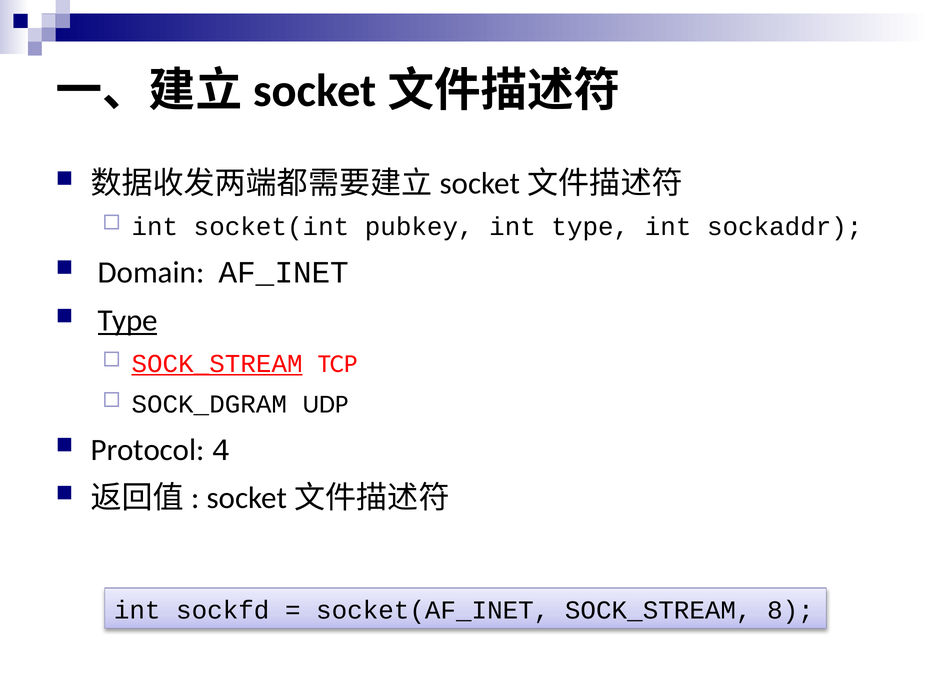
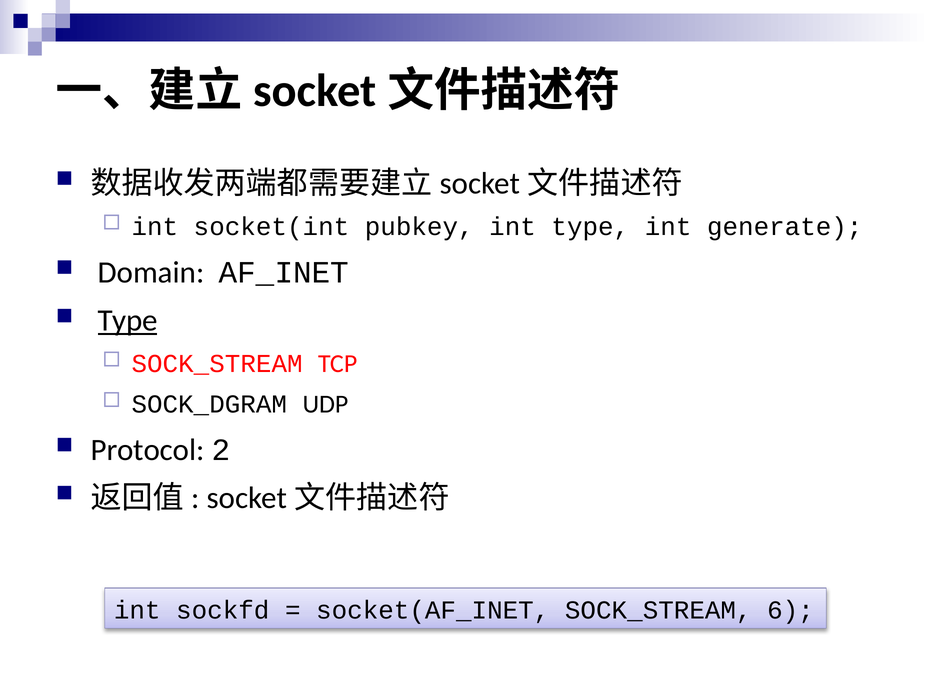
sockaddr: sockaddr -> generate (785, 227)
SOCK_STREAM underline: present -> none (217, 364)
4: 4 -> 2 (221, 450)
8: 8 -> 6 (790, 610)
